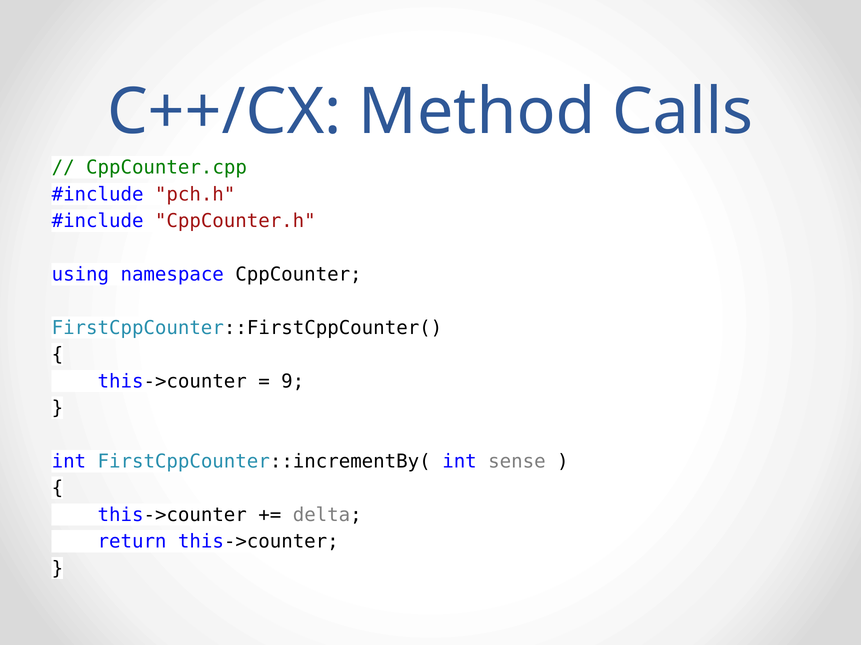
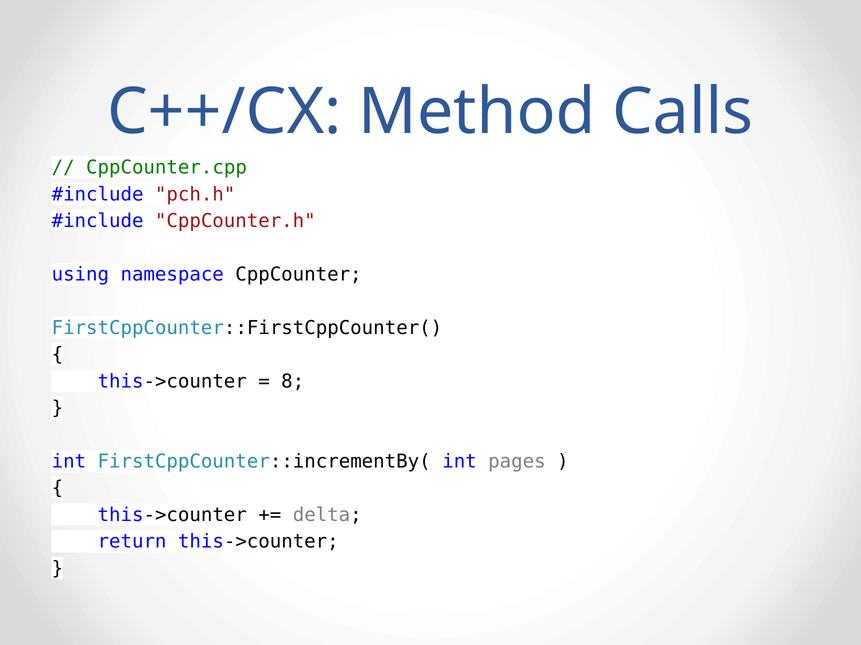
9: 9 -> 8 (293, 382)
sense: sense -> pages (517, 462)
